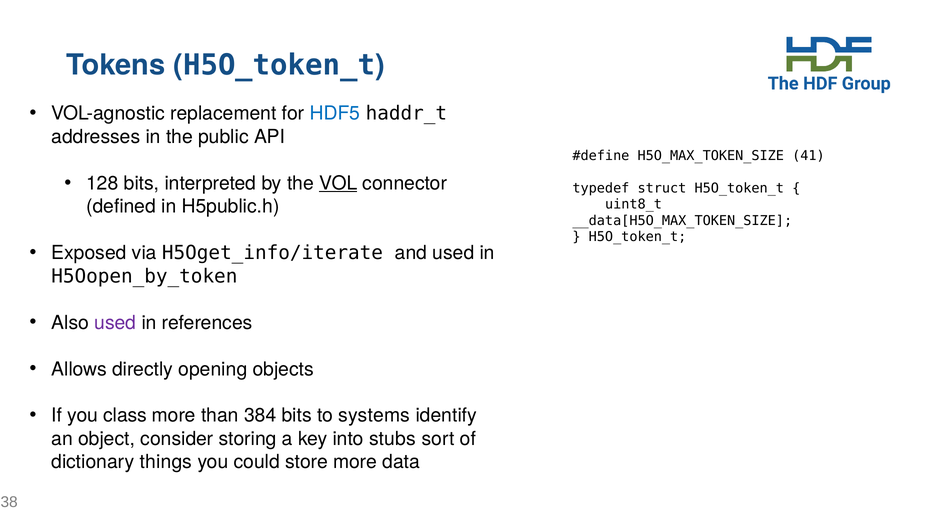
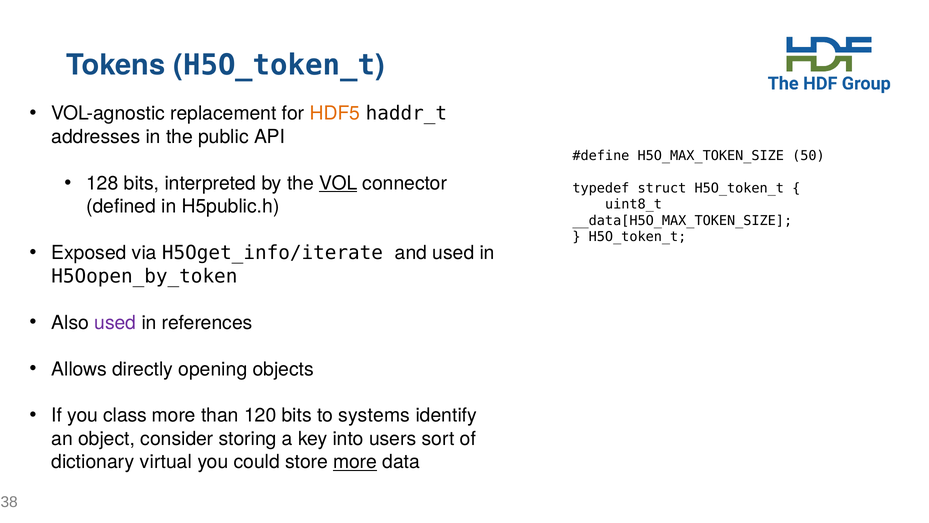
HDF5 colour: blue -> orange (335, 113)
41: 41 -> 50 (808, 155)
384: 384 -> 120 (260, 415)
stubs: stubs -> users (393, 438)
things: things -> virtual (166, 462)
more underline: none -> present (355, 462)
